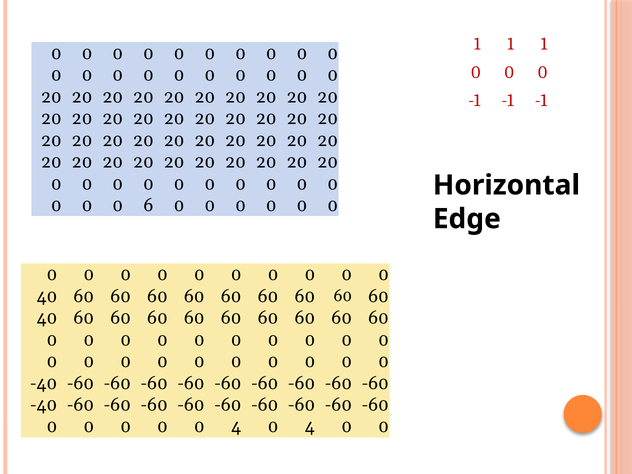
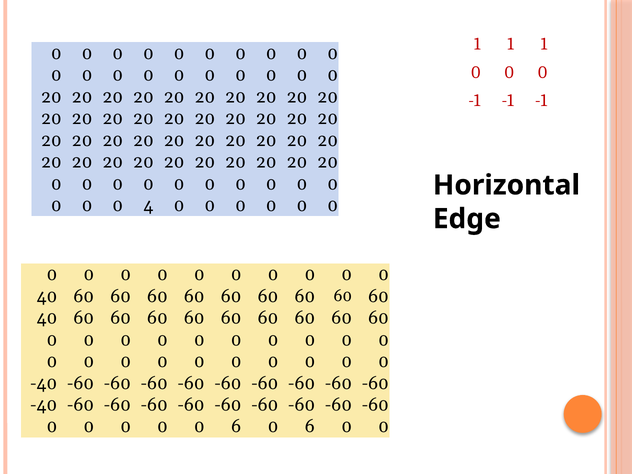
6: 6 -> 4 (148, 205)
0 0 4: 4 -> 6 (236, 427)
4: 4 -> 6 (310, 427)
